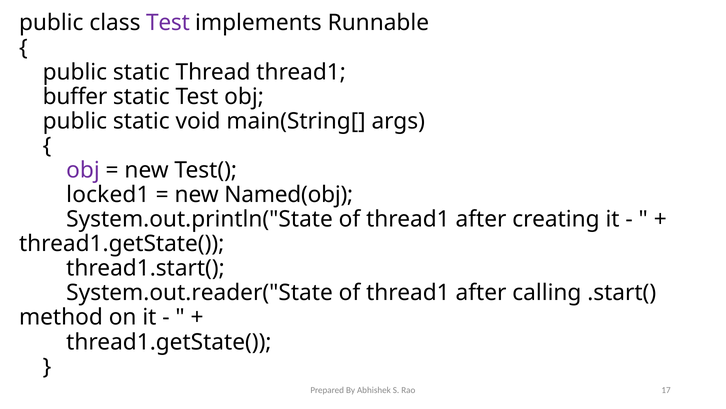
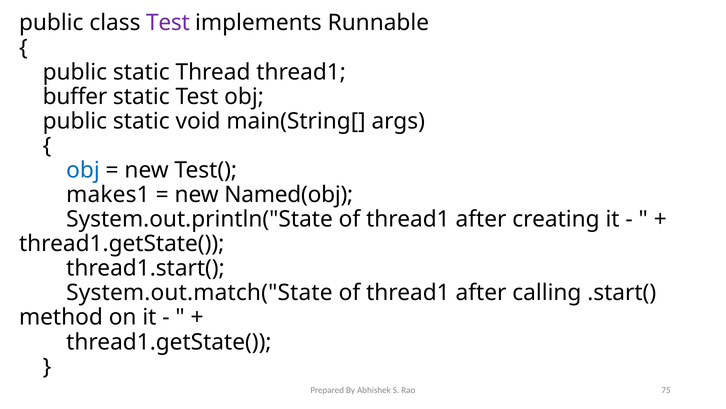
obj colour: purple -> blue (83, 170)
locked1: locked1 -> makes1 (108, 194)
System.out.reader("State: System.out.reader("State -> System.out.match("State (199, 292)
17: 17 -> 75 (666, 390)
